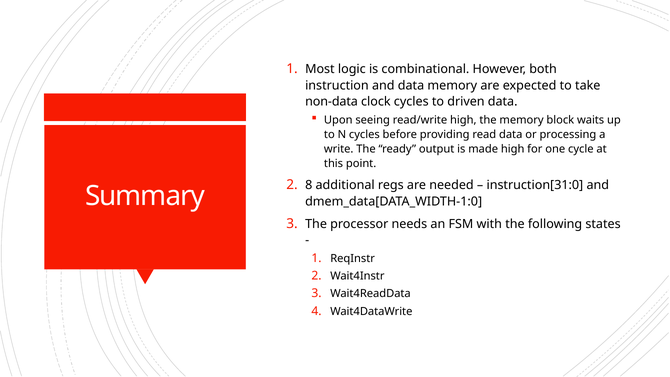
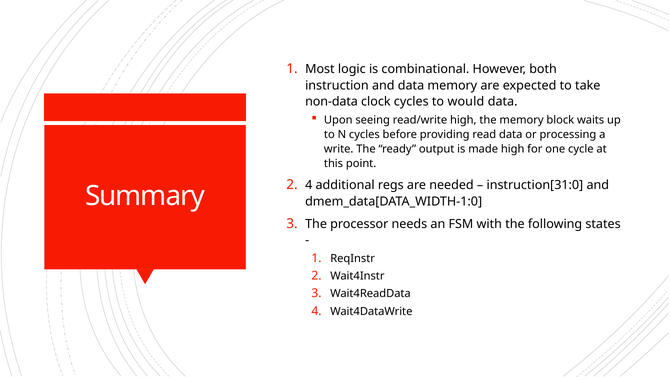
driven: driven -> would (466, 102)
2 8: 8 -> 4 (309, 185)
